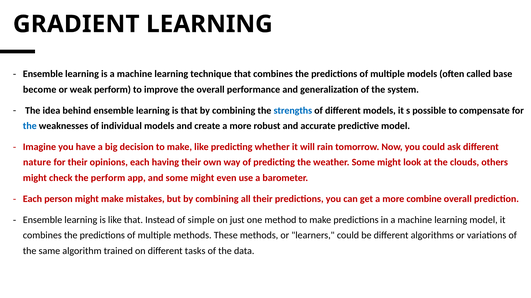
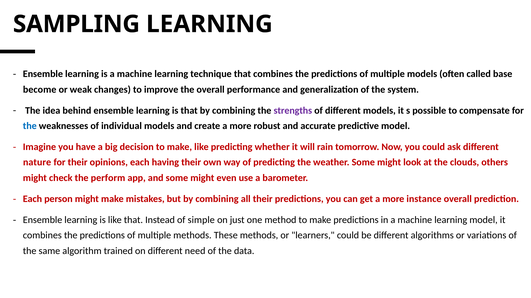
GRADIENT: GRADIENT -> SAMPLING (76, 24)
weak perform: perform -> changes (112, 90)
strengths colour: blue -> purple (293, 111)
combine: combine -> instance (424, 199)
tasks: tasks -> need (195, 251)
